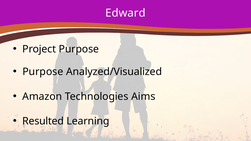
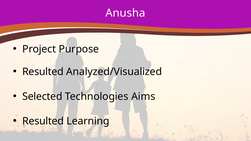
Edward: Edward -> Anusha (125, 13)
Purpose: Purpose -> Resulted (43, 72)
Amazon: Amazon -> Selected (42, 97)
